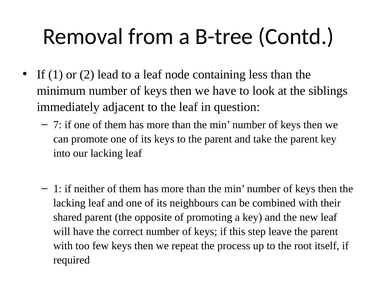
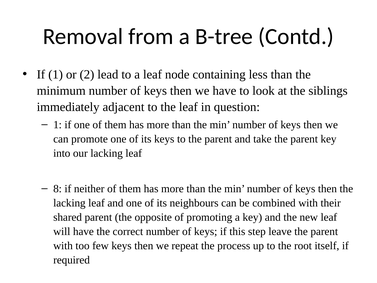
7: 7 -> 1 (58, 125)
1: 1 -> 8 (58, 188)
